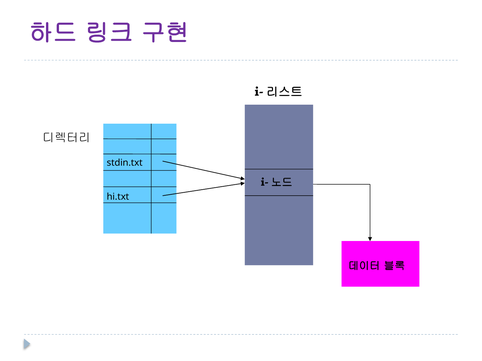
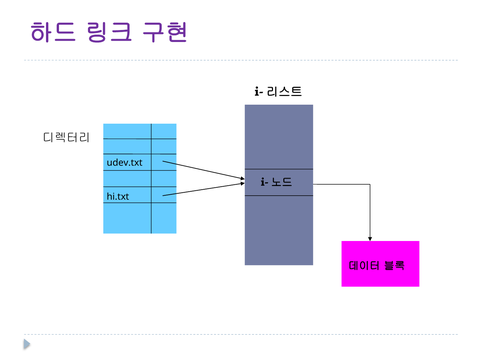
stdin.txt: stdin.txt -> udev.txt (125, 163)
